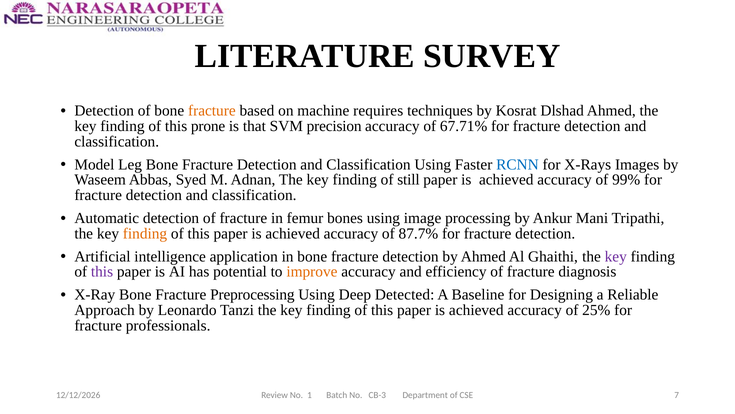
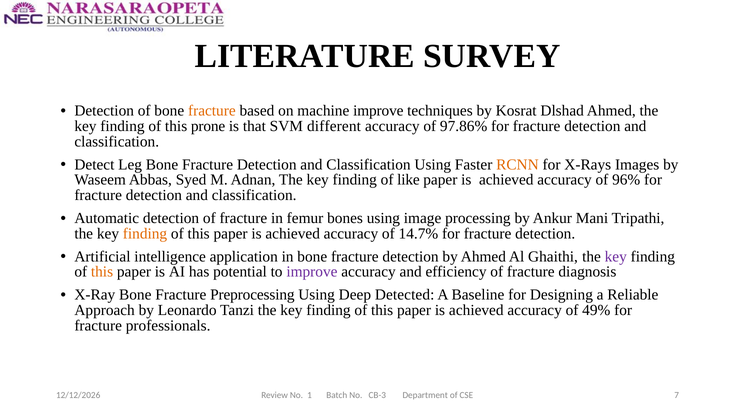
machine requires: requires -> improve (378, 111)
precision: precision -> different (334, 126)
67.71%: 67.71% -> 97.86% (464, 126)
Model: Model -> Detect (94, 164)
RCNN colour: blue -> orange (517, 164)
still: still -> like (408, 180)
99%: 99% -> 96% (626, 180)
87.7%: 87.7% -> 14.7% (418, 233)
this colour: purple -> orange (102, 271)
improve colour: orange -> purple (312, 271)
25%: 25% -> 49% (596, 310)
